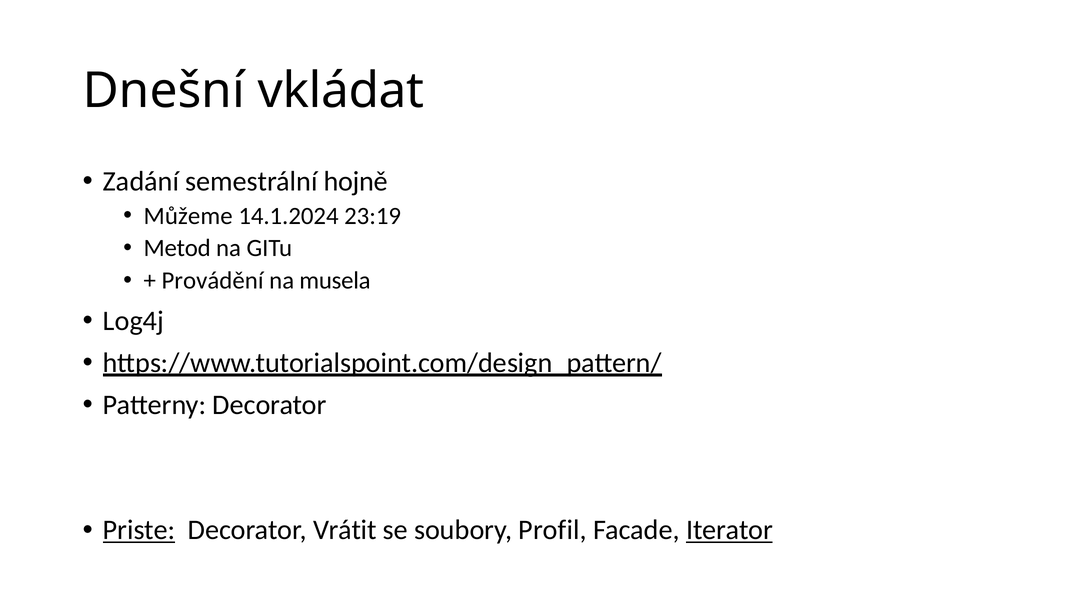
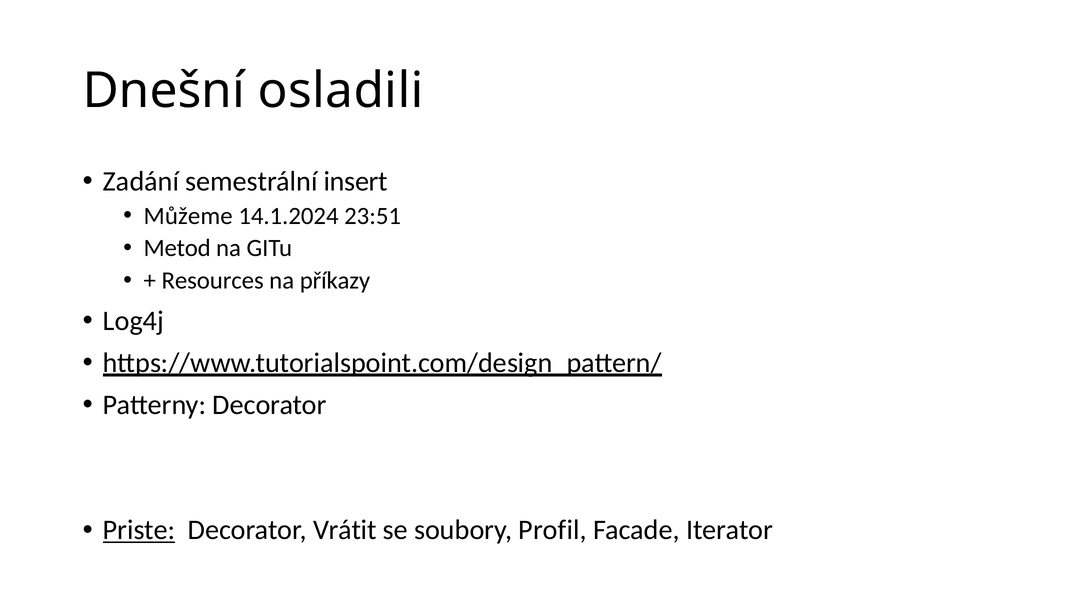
vkládat: vkládat -> osladili (341, 91)
hojně: hojně -> insert (356, 181)
23:19: 23:19 -> 23:51 (373, 216)
Provádění: Provádění -> Resources (213, 281)
musela: musela -> příkazy (335, 281)
Iterator underline: present -> none (729, 530)
